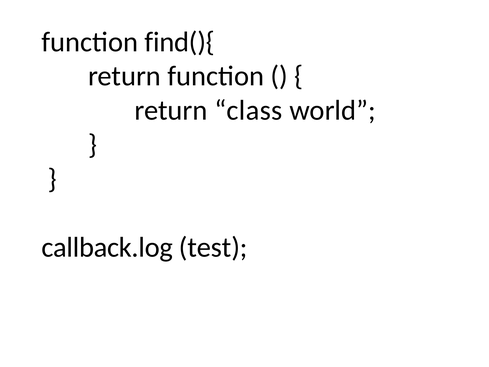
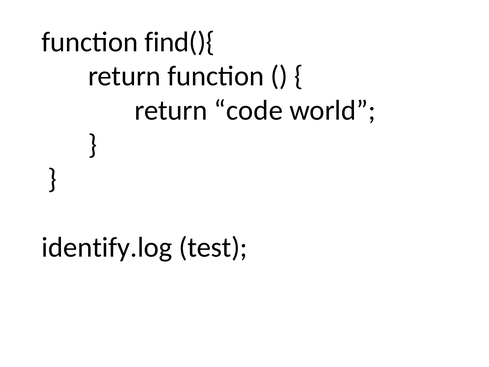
class: class -> code (248, 110)
callback.log: callback.log -> identify.log (107, 247)
